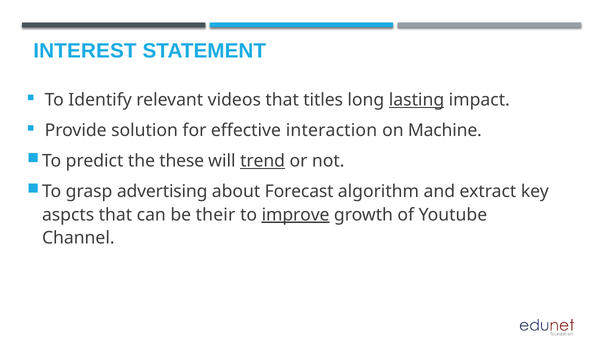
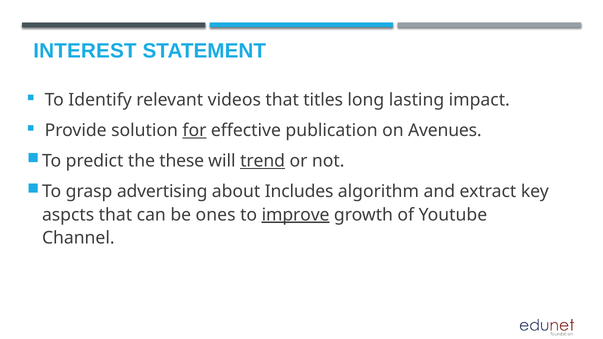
lasting underline: present -> none (417, 100)
for underline: none -> present (194, 131)
interaction: interaction -> publication (332, 131)
Machine: Machine -> Avenues (445, 131)
Forecast: Forecast -> Includes (299, 192)
their: their -> ones (216, 215)
